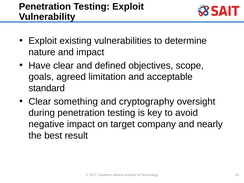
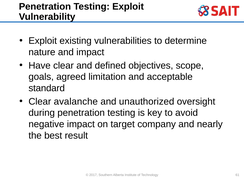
something: something -> avalanche (76, 101)
cryptography: cryptography -> unauthorized (147, 101)
